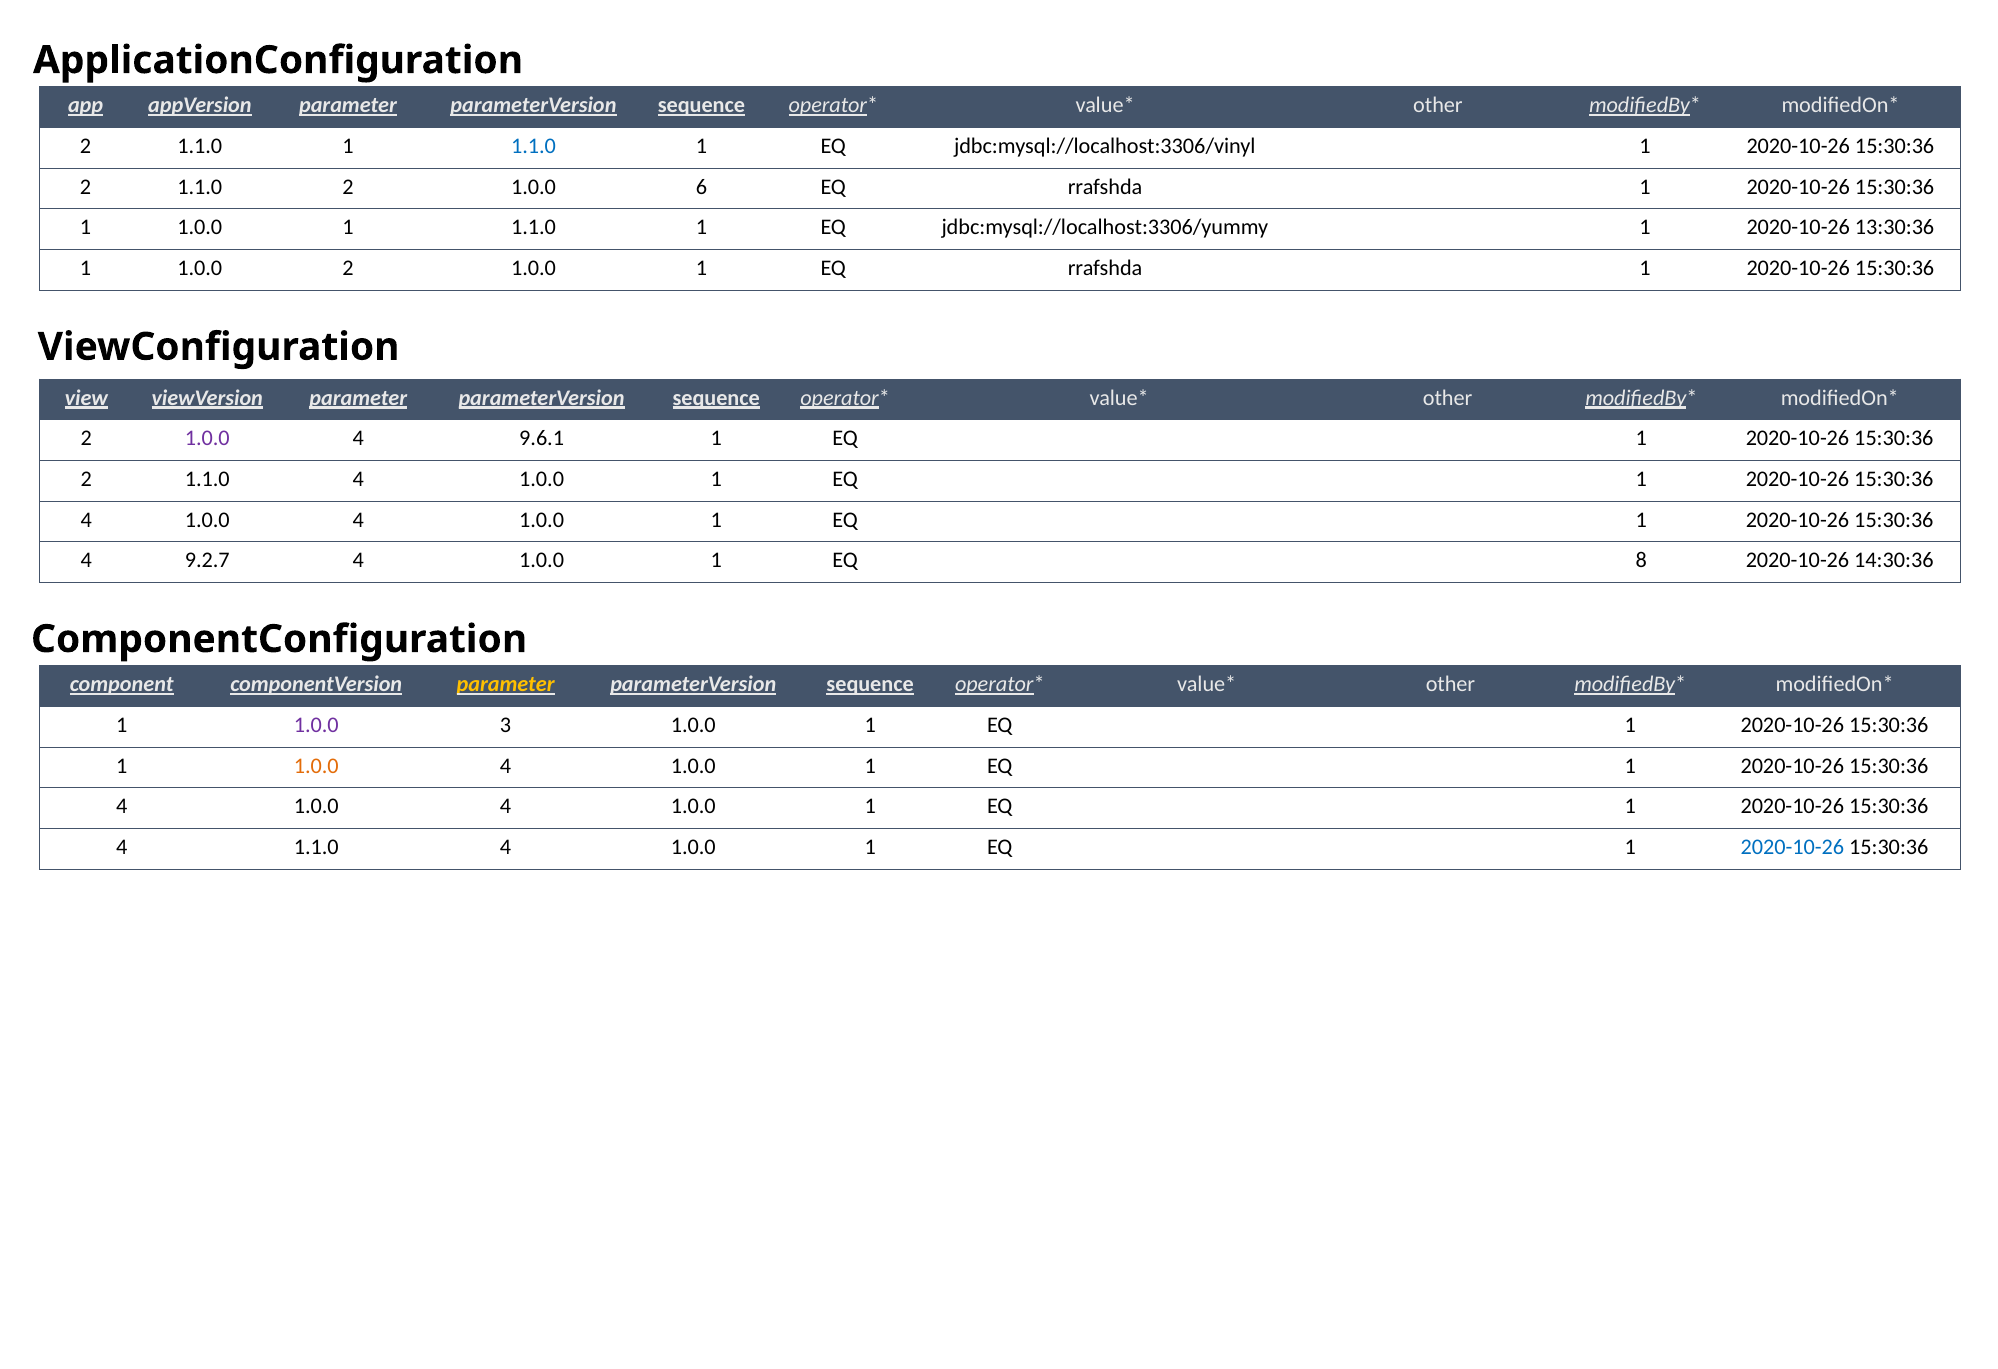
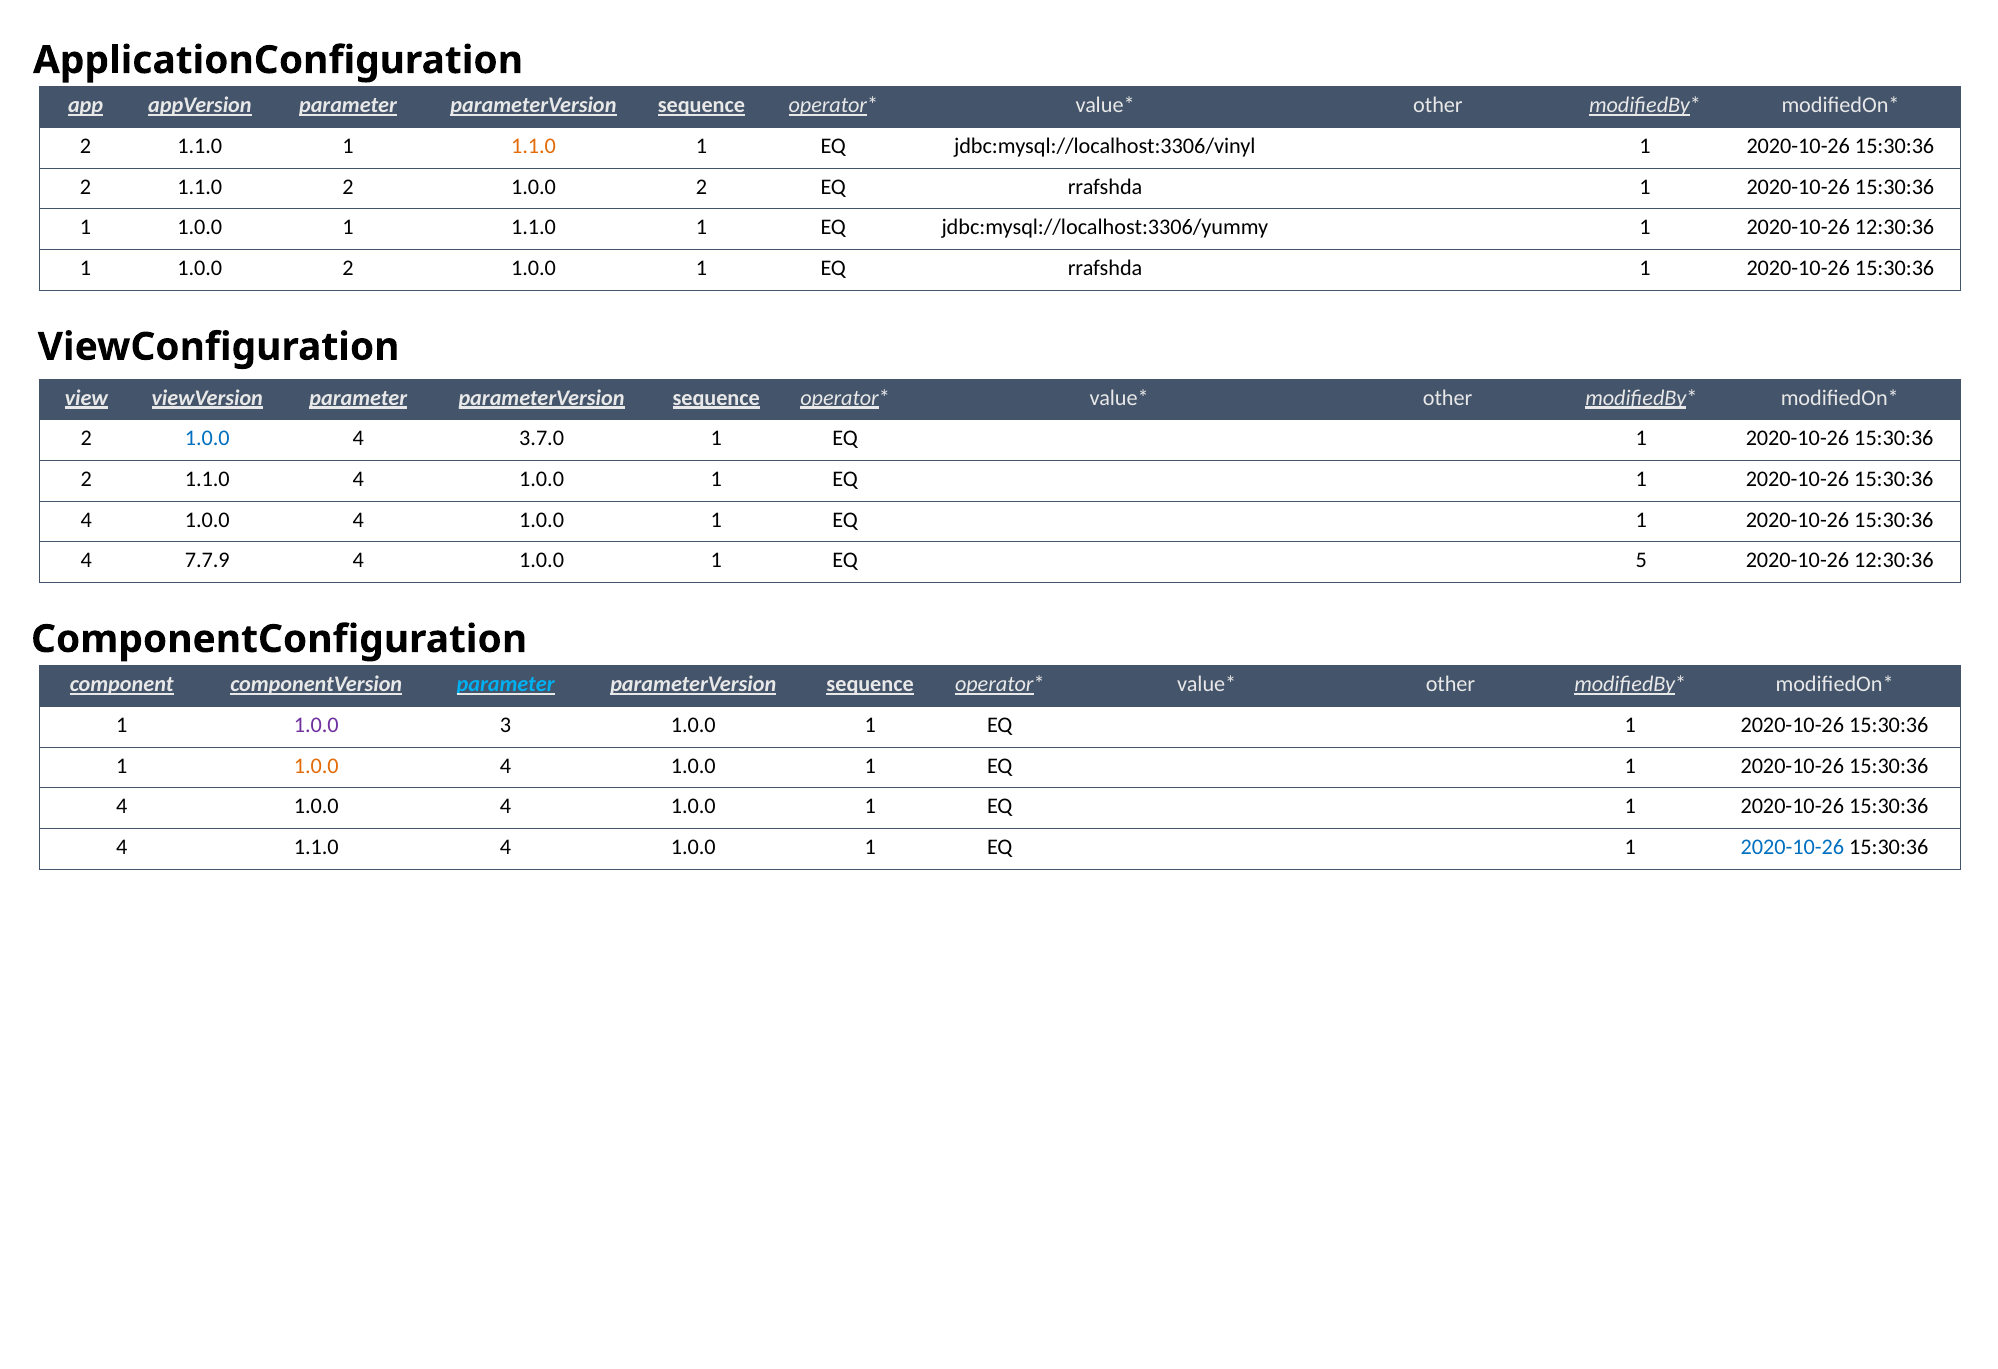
1.1.0 colour: blue -> orange (534, 146)
2 1.0.0 6: 6 -> 2 (702, 187)
1 2020-10-26 13:30:36: 13:30:36 -> 12:30:36 (1895, 228)
1.0.0 colour: purple -> blue (207, 438)
9.6.1: 9.6.1 -> 3.7.0 (542, 438)
9.2.7: 9.2.7 -> 7.7.9 (207, 560)
8: 8 -> 5 (1641, 560)
14:30:36: 14:30:36 -> 12:30:36 (1894, 560)
parameter colour: yellow -> light blue (506, 684)
